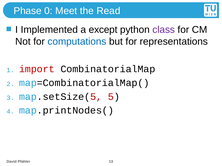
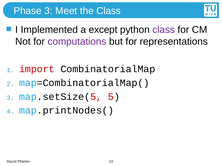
Phase 0: 0 -> 3 (48, 11)
the Read: Read -> Class (109, 11)
computations colour: blue -> purple (77, 42)
